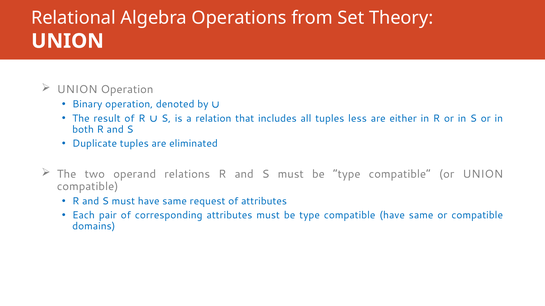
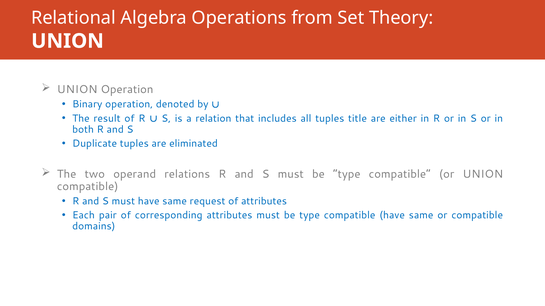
less: less -> title (357, 119)
